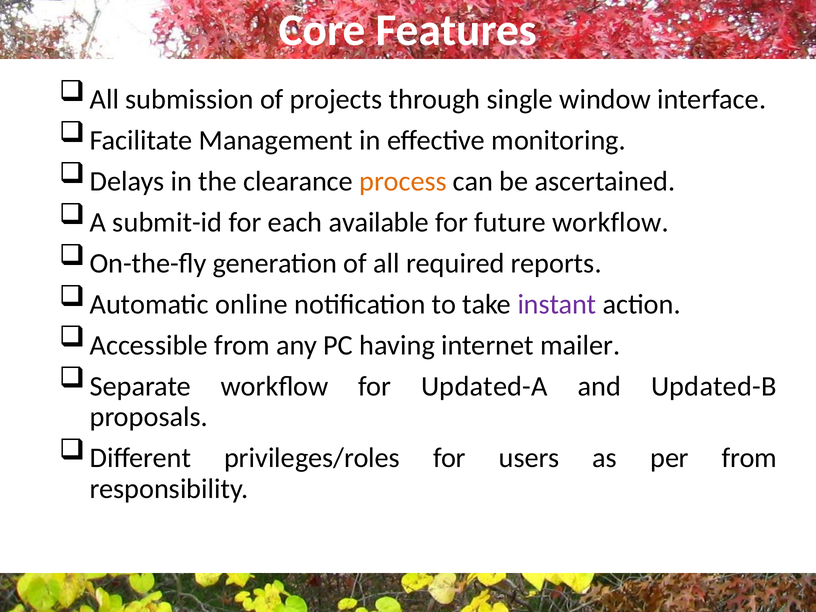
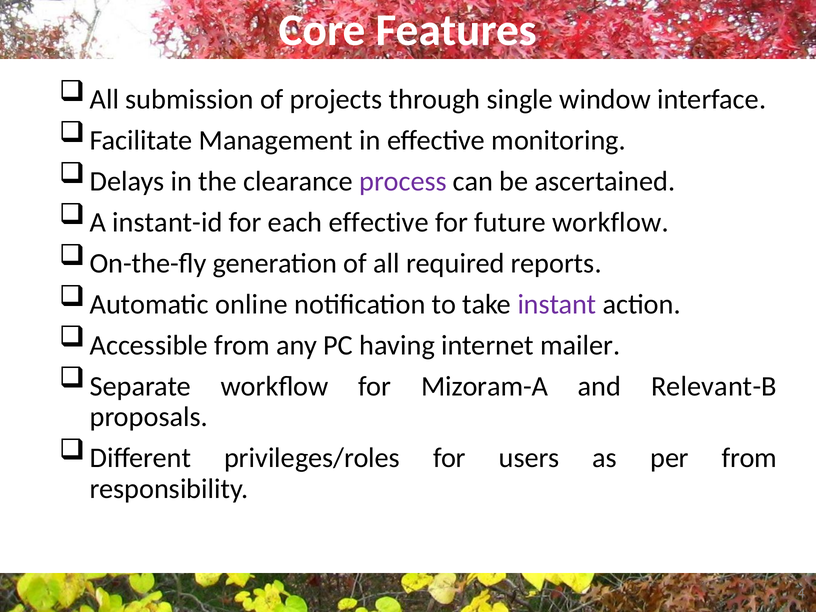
process colour: orange -> purple (403, 182)
submit-id: submit-id -> instant-id (167, 223)
each available: available -> effective (379, 223)
Updated-A: Updated-A -> Mizoram-A (485, 387)
Updated-B: Updated-B -> Relevant-B (714, 387)
